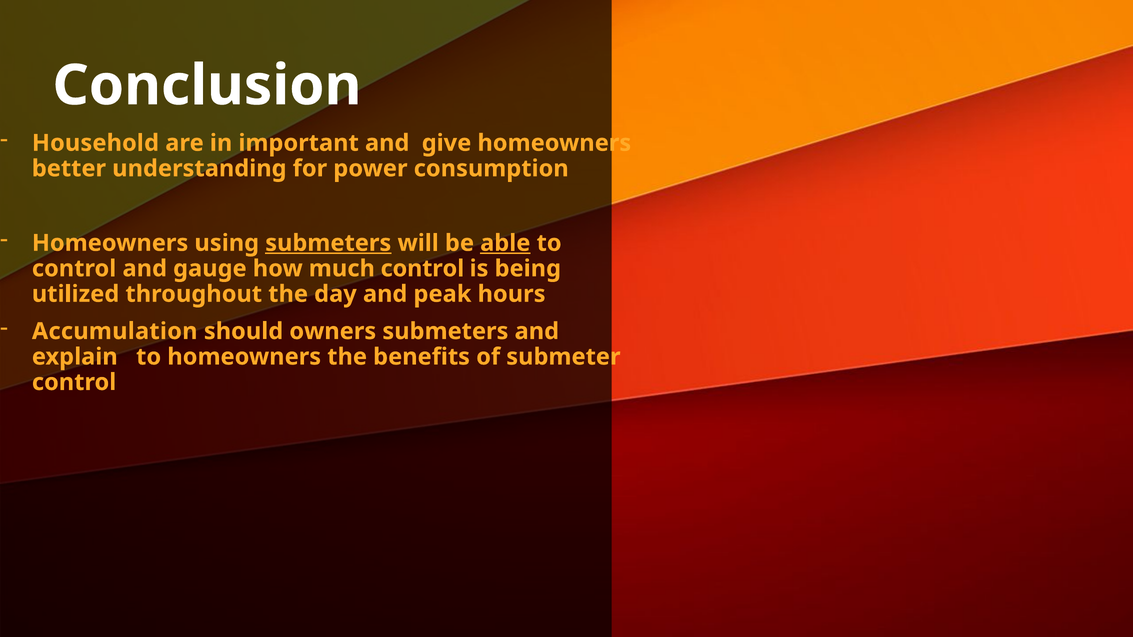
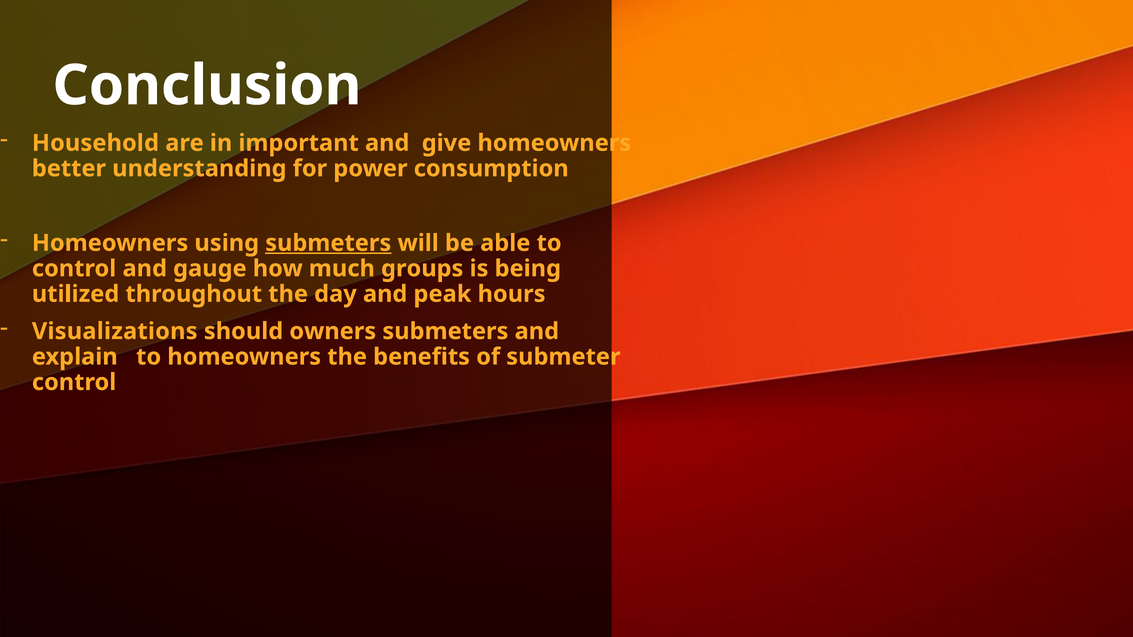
able underline: present -> none (505, 243)
much control: control -> groups (422, 269)
Accumulation: Accumulation -> Visualizations (115, 331)
